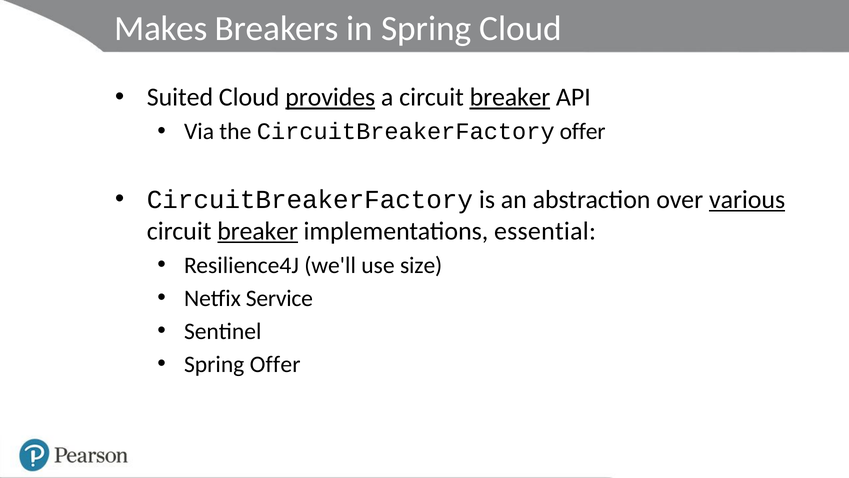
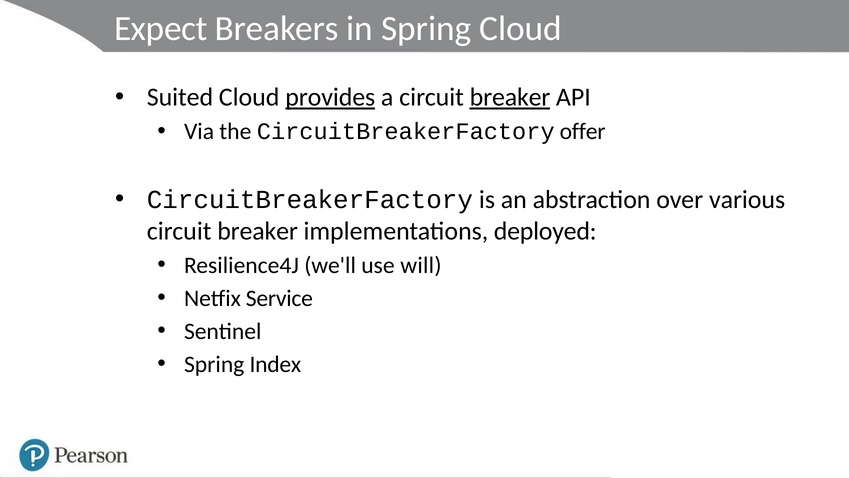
Makes: Makes -> Expect (161, 28)
various underline: present -> none (747, 200)
breaker underline: present -> none (258, 231)
essential: essential -> deployed (545, 231)
size: size -> will (421, 265)
Spring Offer: Offer -> Index (275, 364)
